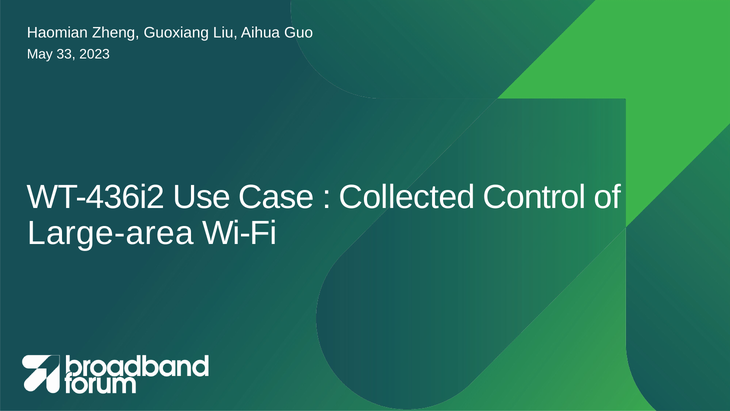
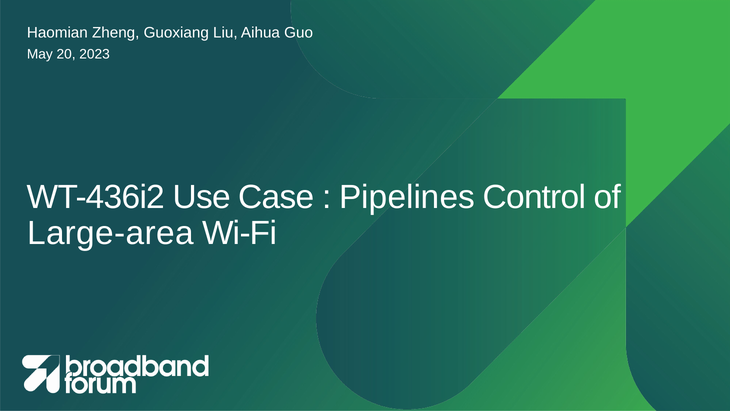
33: 33 -> 20 (66, 54)
Collected: Collected -> Pipelines (407, 197)
